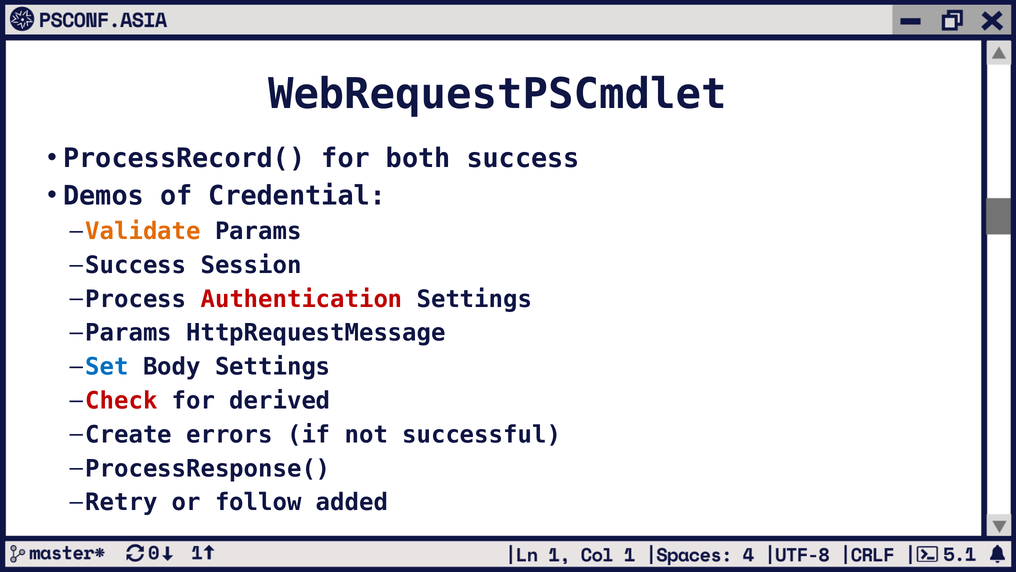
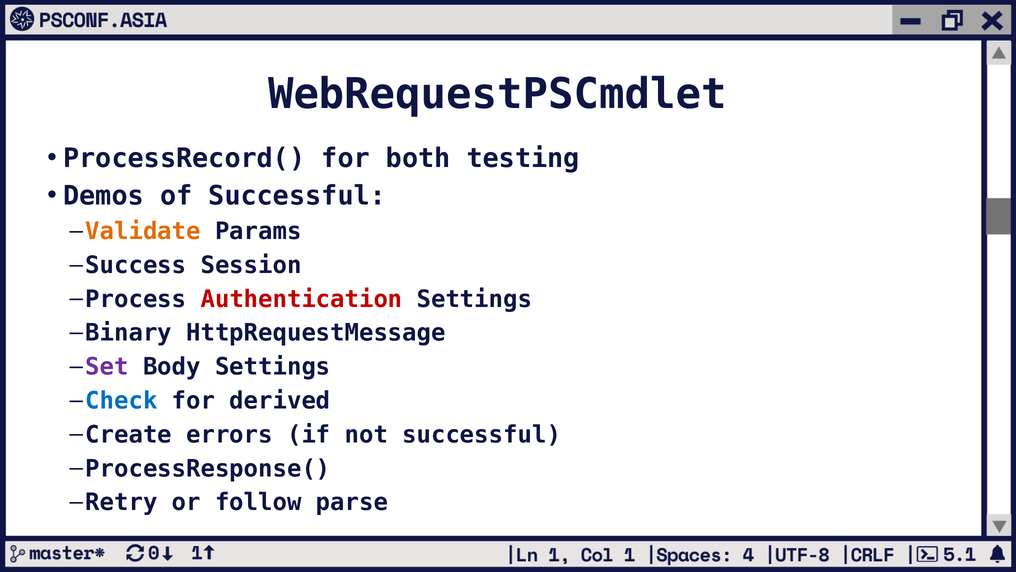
both success: success -> testing (523, 158)
of Credential: Credential -> Successful (297, 196)
Params: Params -> Binary (129, 333)
Set colour: blue -> purple (107, 367)
Check colour: red -> blue (121, 401)
added: added -> parse (352, 502)
